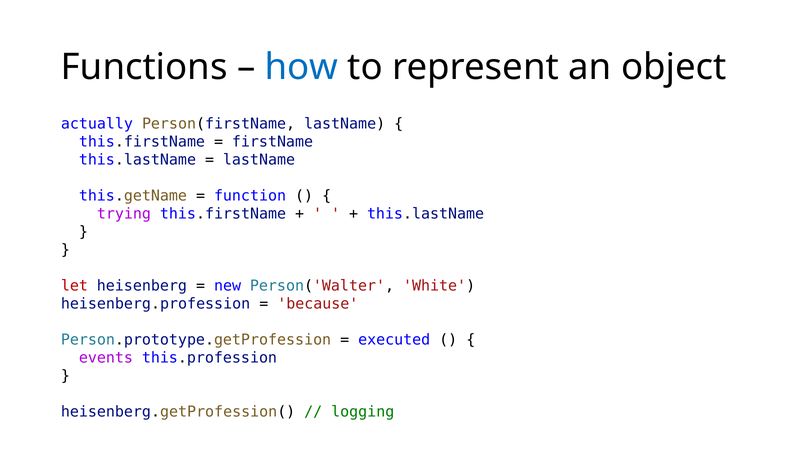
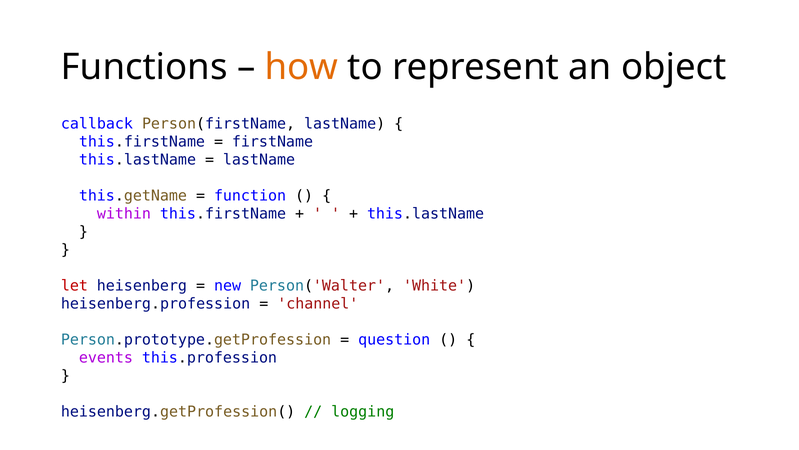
how colour: blue -> orange (301, 67)
actually: actually -> callback (97, 123)
trying: trying -> within (124, 213)
because: because -> channel (318, 303)
executed: executed -> question (394, 339)
